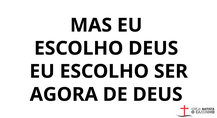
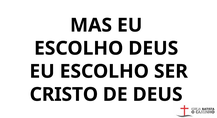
AGORA: AGORA -> CRISTO (64, 95)
